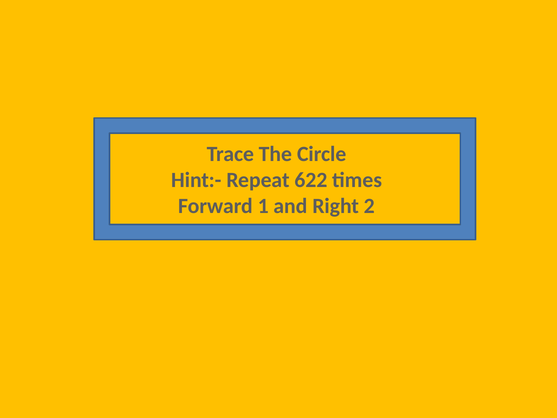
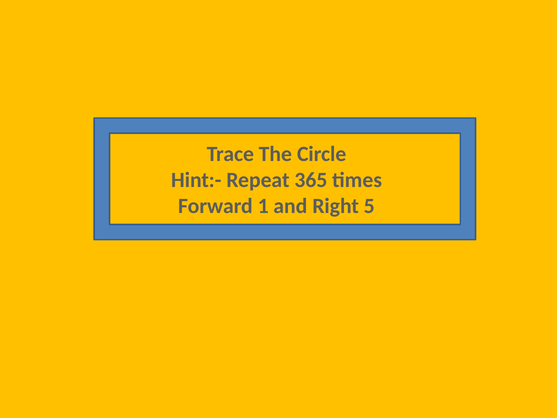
622: 622 -> 365 (311, 180)
2: 2 -> 5 (369, 206)
